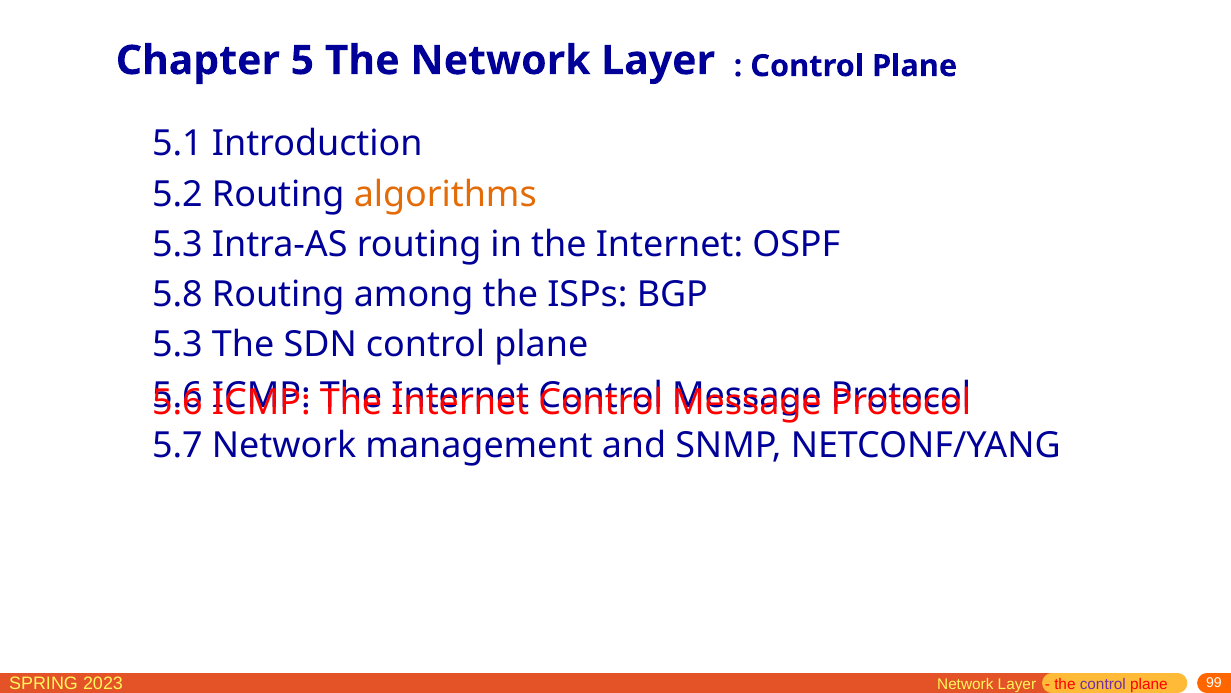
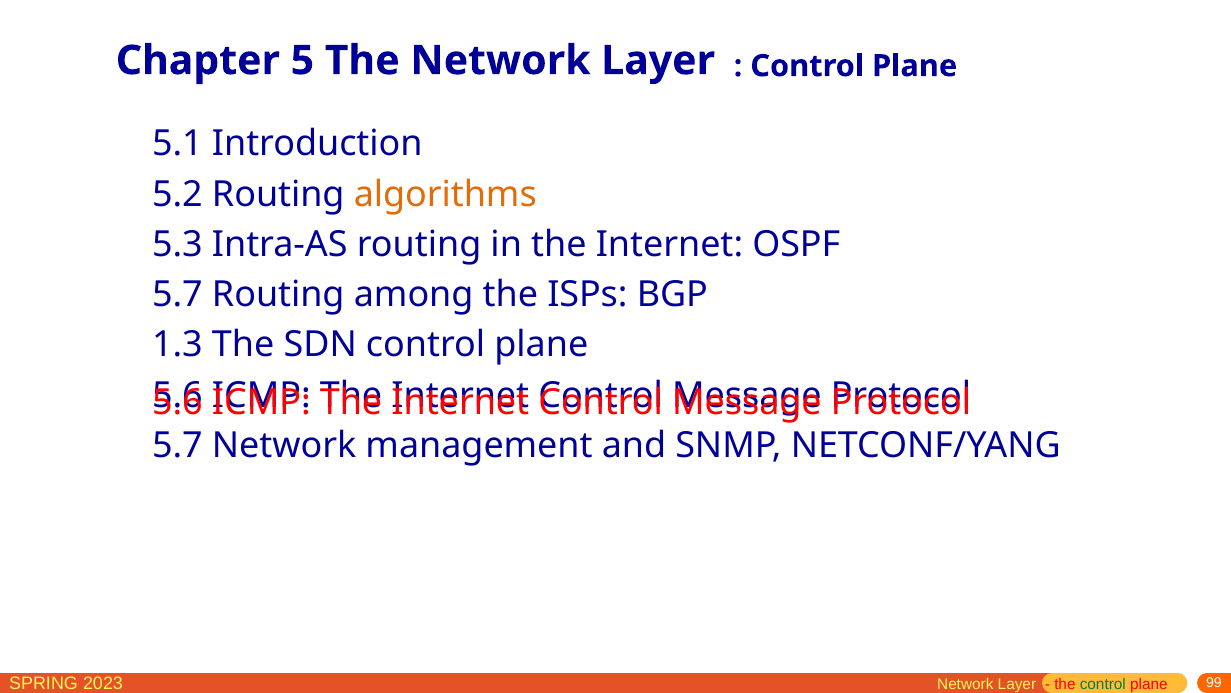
5.8: 5.8 -> 5.7 (177, 295)
5.3: 5.3 -> 1.3 (177, 345)
control colour: purple -> green (1103, 684)
